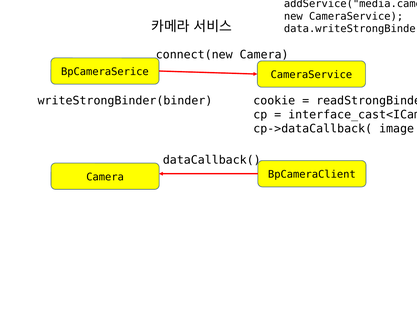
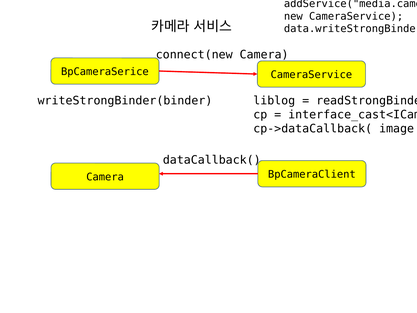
cookie: cookie -> liblog (274, 101)
